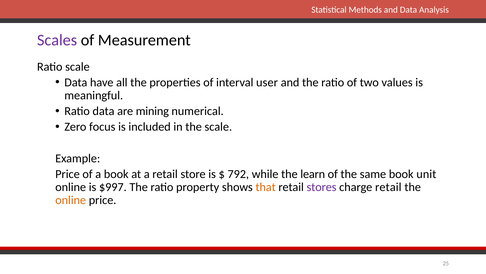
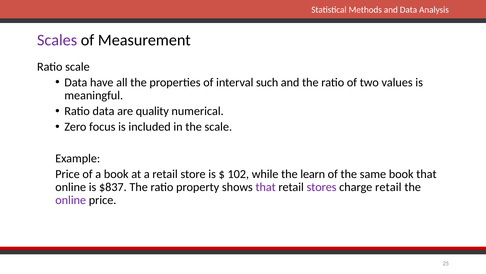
user: user -> such (267, 82)
mining: mining -> quality (152, 111)
792: 792 -> 102 (238, 174)
book unit: unit -> that (426, 174)
$997: $997 -> $837 (113, 187)
that colour: orange -> purple (266, 187)
online colour: orange -> purple (71, 200)
